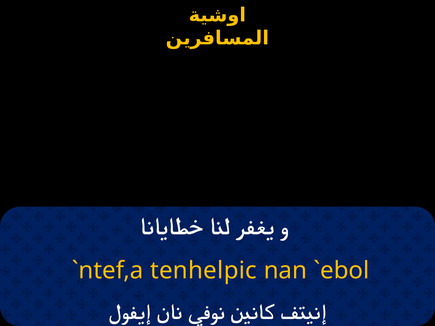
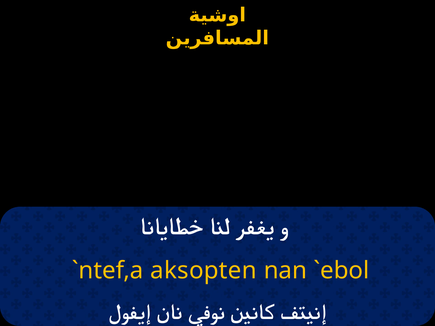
tenhelpic: tenhelpic -> aksopten (203, 271)
